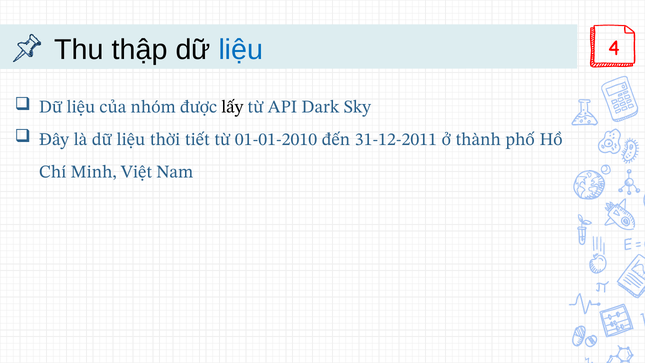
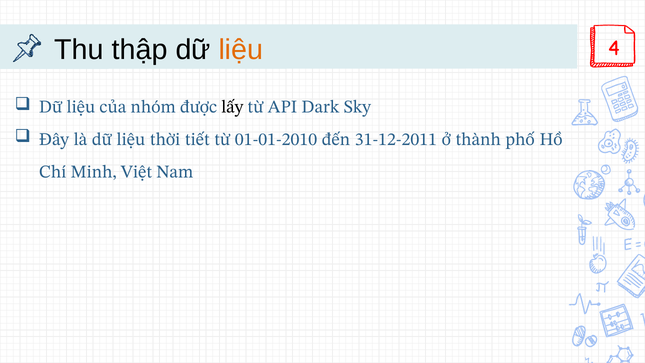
liệu colour: blue -> orange (241, 50)
